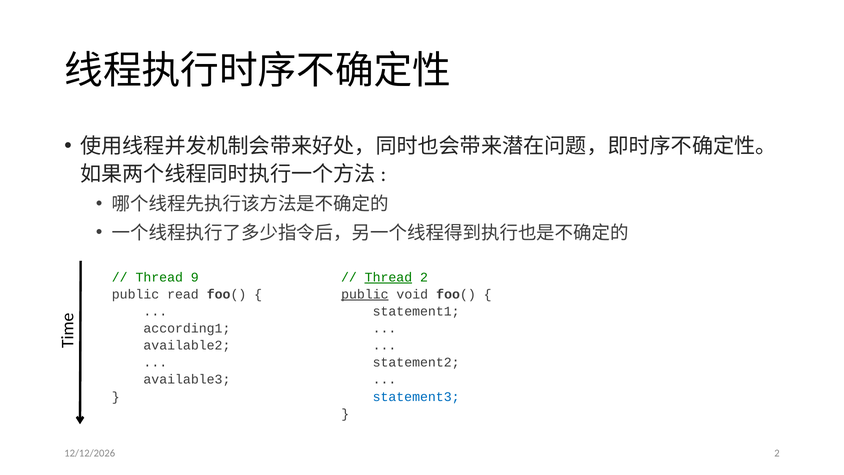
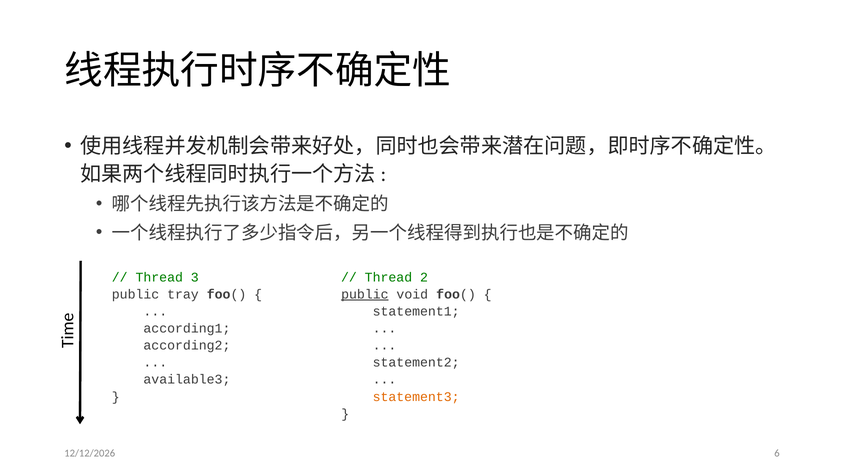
9: 9 -> 3 (195, 277)
Thread underline: present -> none (388, 277)
read: read -> tray (183, 294)
available2: available2 -> according2 (187, 345)
statement3 colour: blue -> orange (416, 396)
2: 2 -> 6 (777, 453)
